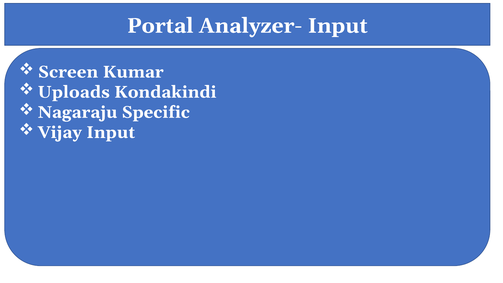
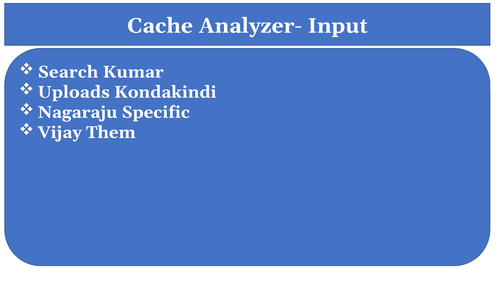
Portal: Portal -> Cache (160, 26)
Screen: Screen -> Search (68, 72)
Vijay Input: Input -> Them (111, 132)
